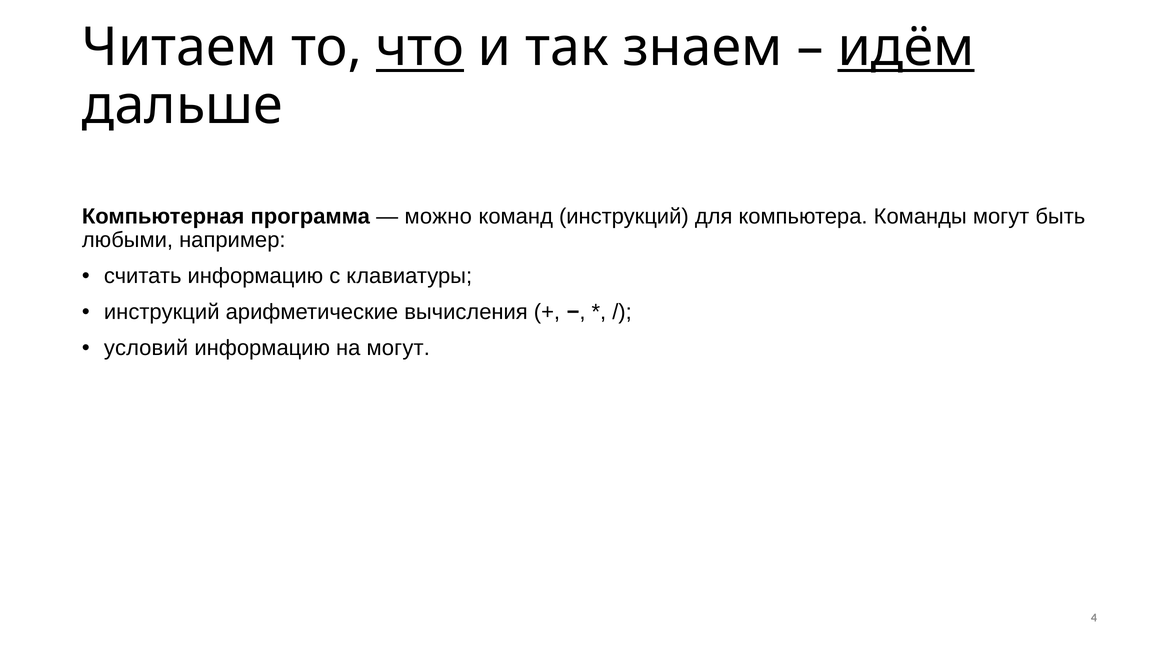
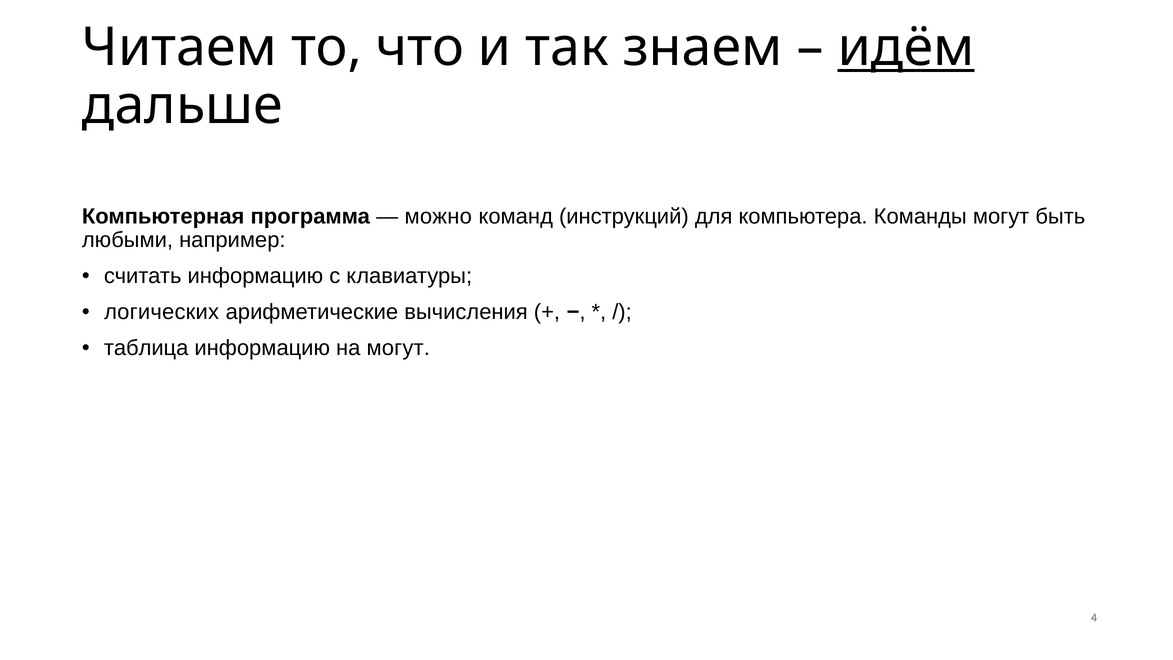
что underline: present -> none (420, 47)
инструкций: инструкций -> логических (162, 312)
условий: условий -> таблица (146, 348)
